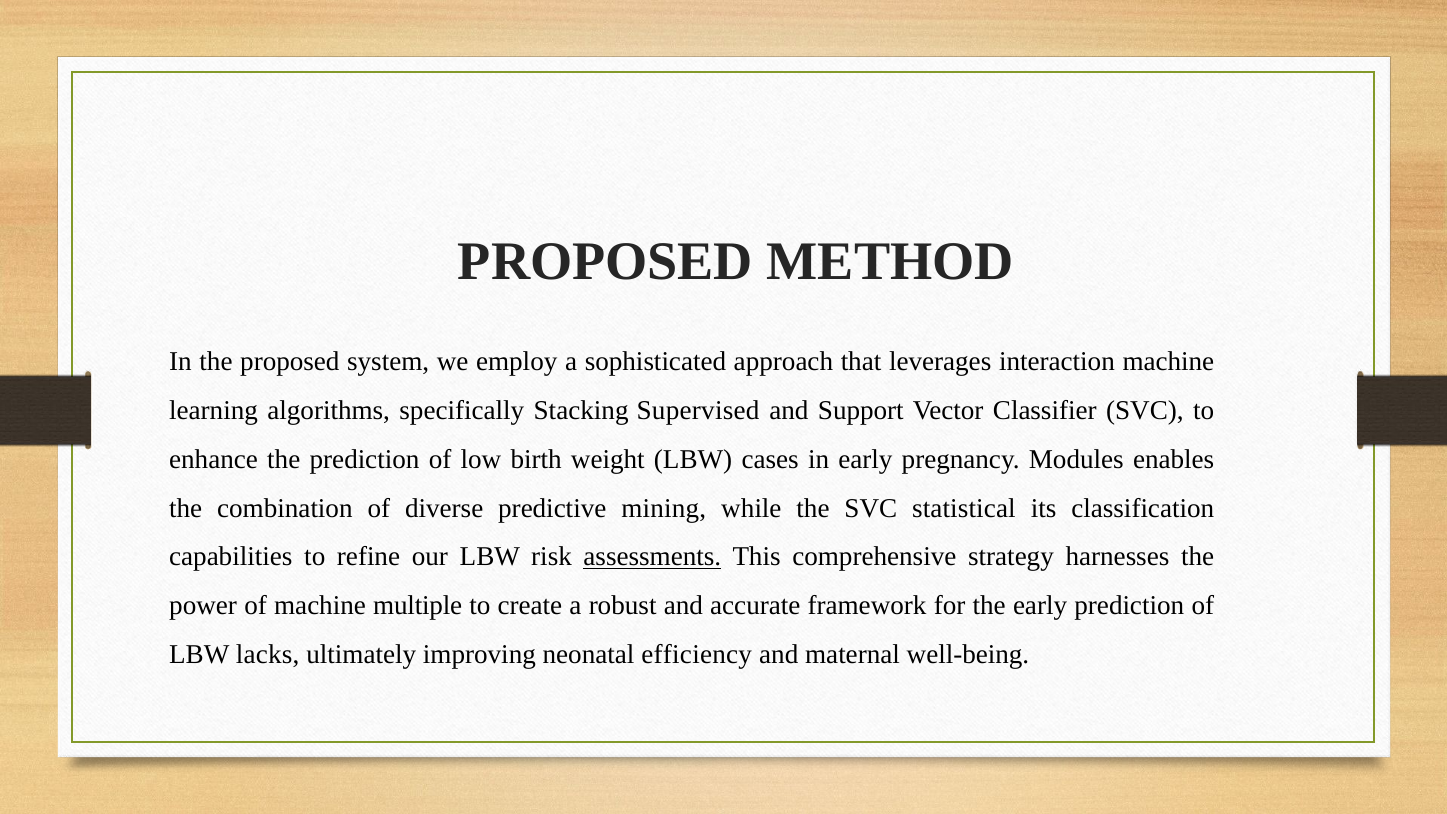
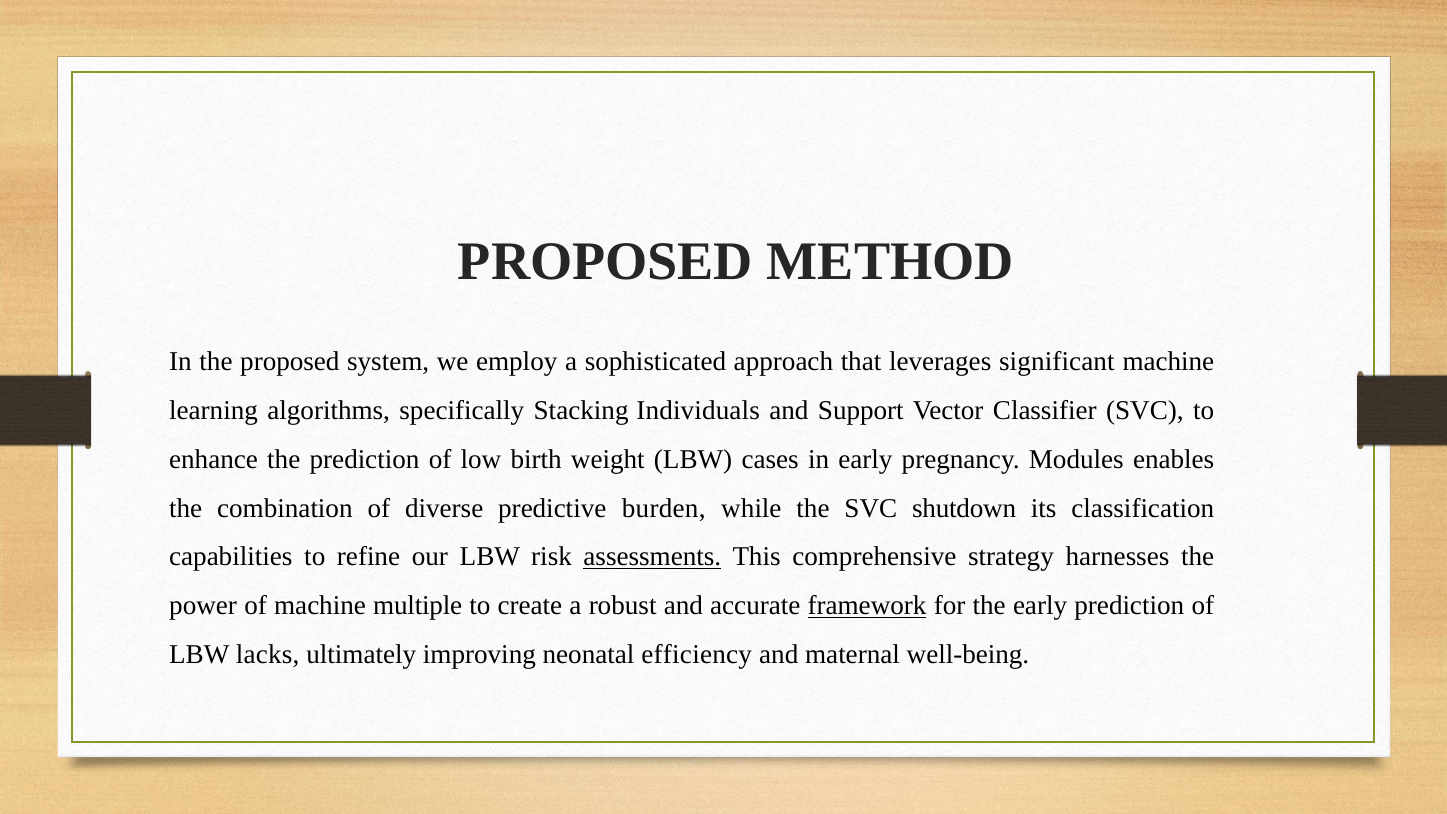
interaction: interaction -> significant (1057, 362)
Supervised: Supervised -> Individuals (698, 410)
mining: mining -> burden (664, 508)
statistical: statistical -> shutdown (964, 508)
framework underline: none -> present (867, 606)
